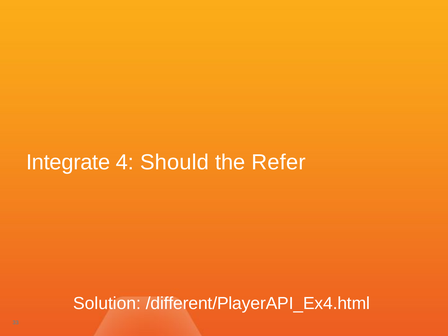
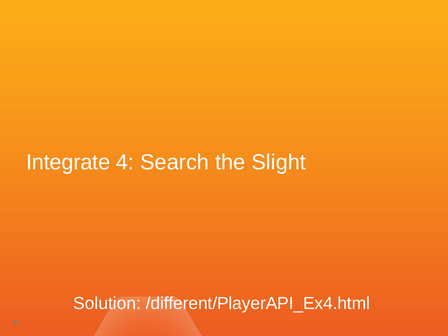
Should: Should -> Search (175, 162)
Refer: Refer -> Slight (279, 162)
